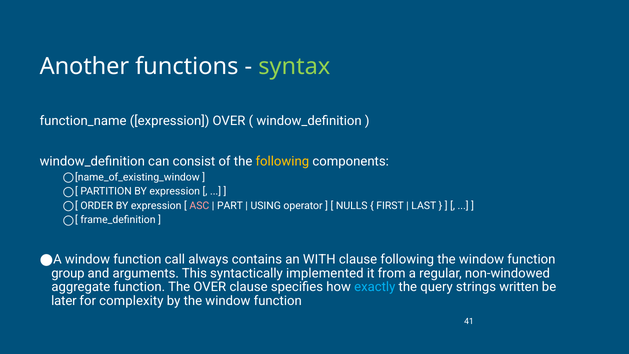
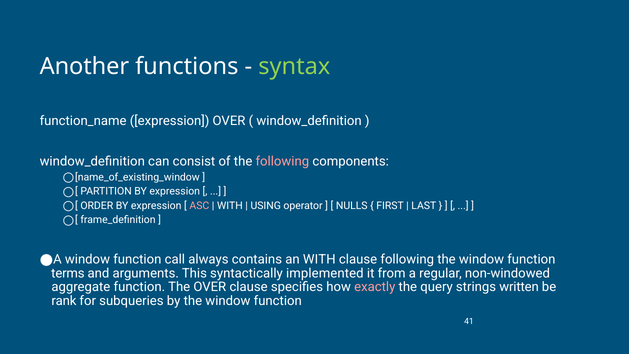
following colour: yellow -> pink (282, 161)
PART: PART -> WITH (230, 206)
group: group -> terms (68, 273)
exactly colour: light blue -> pink (375, 287)
later: later -> rank (64, 301)
complexity: complexity -> subqueries (131, 301)
